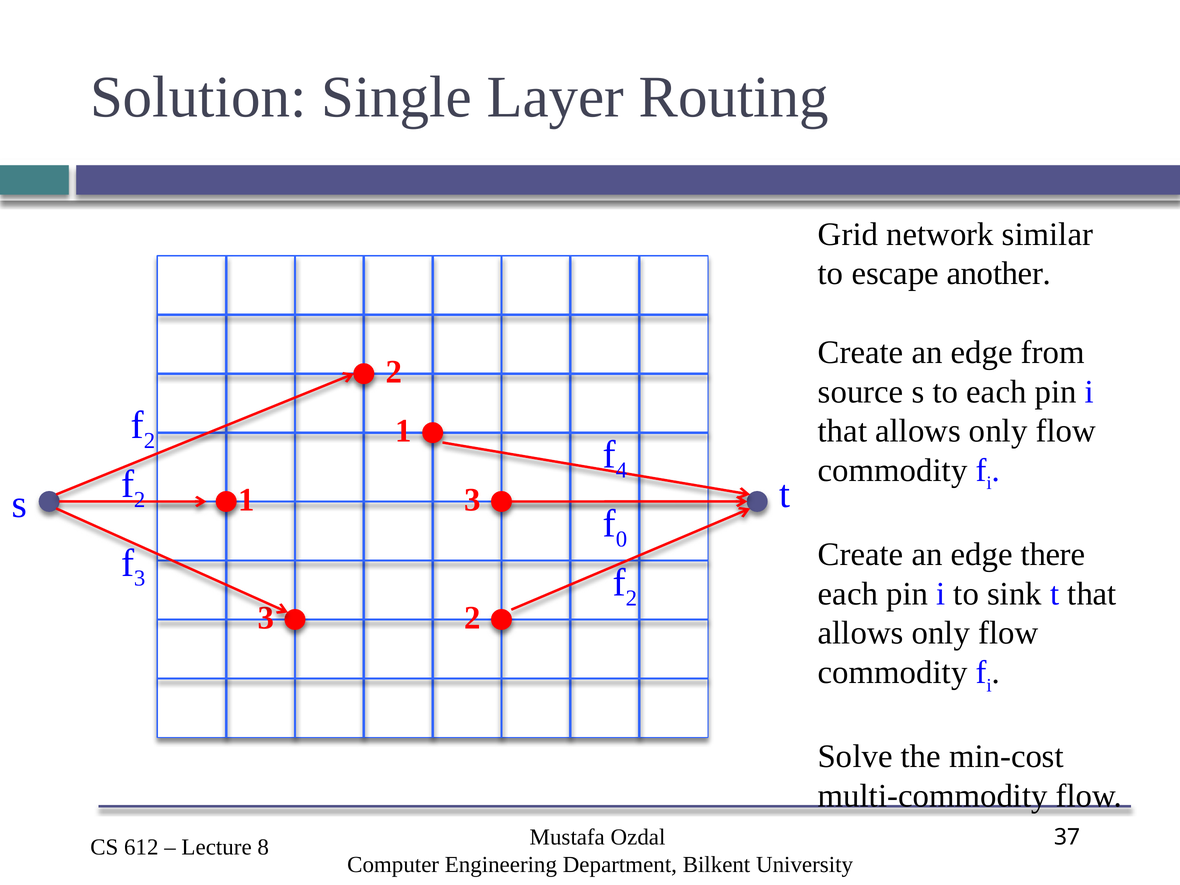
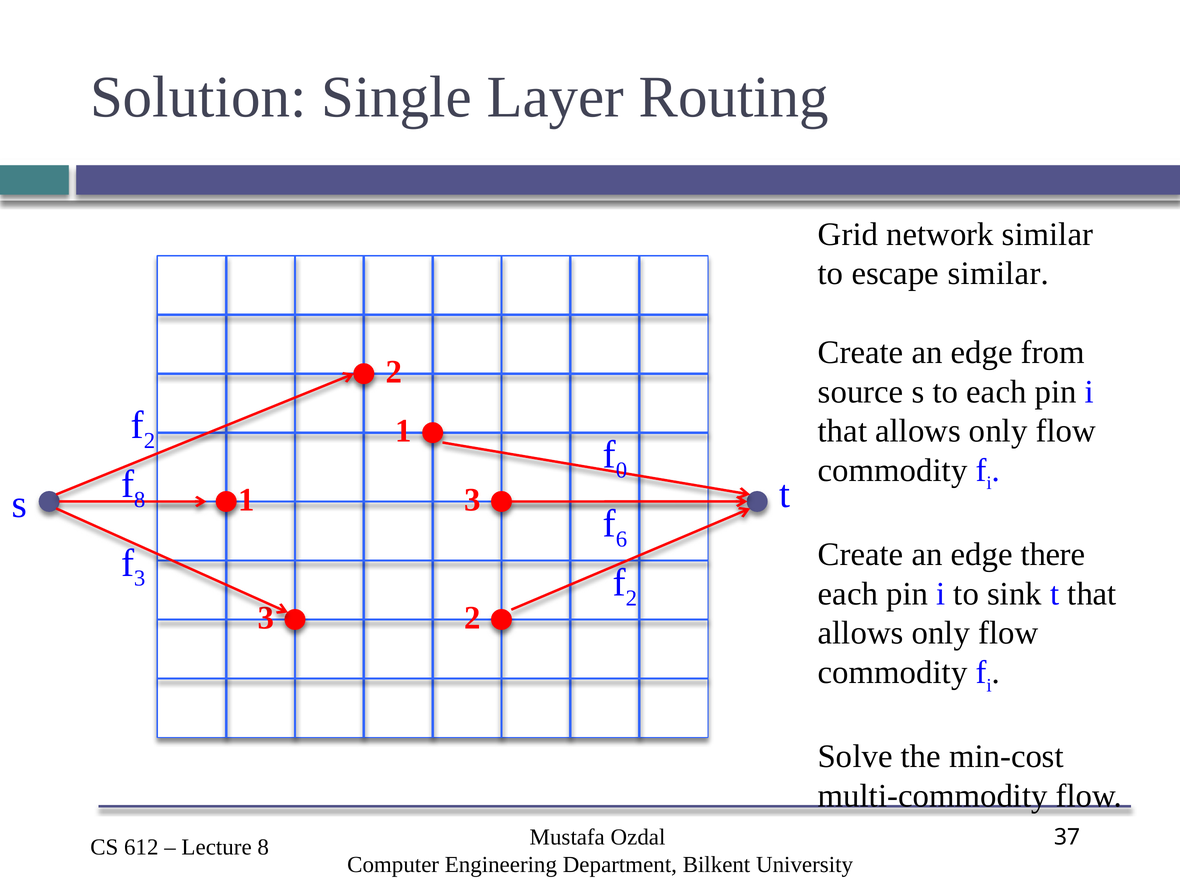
escape another: another -> similar (998, 274)
4: 4 -> 0 (622, 470)
2: 2 -> 8 (140, 500)
0: 0 -> 6 (622, 539)
